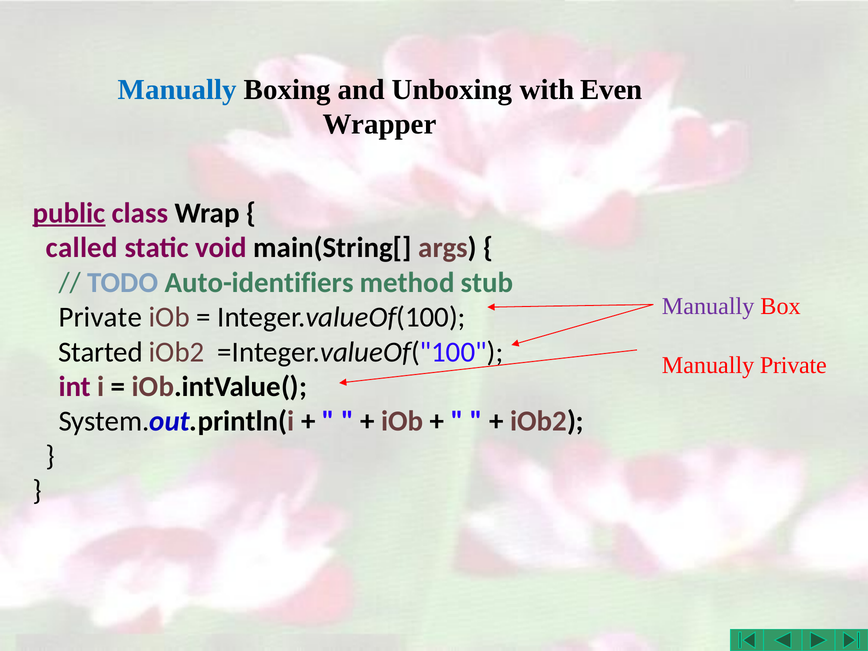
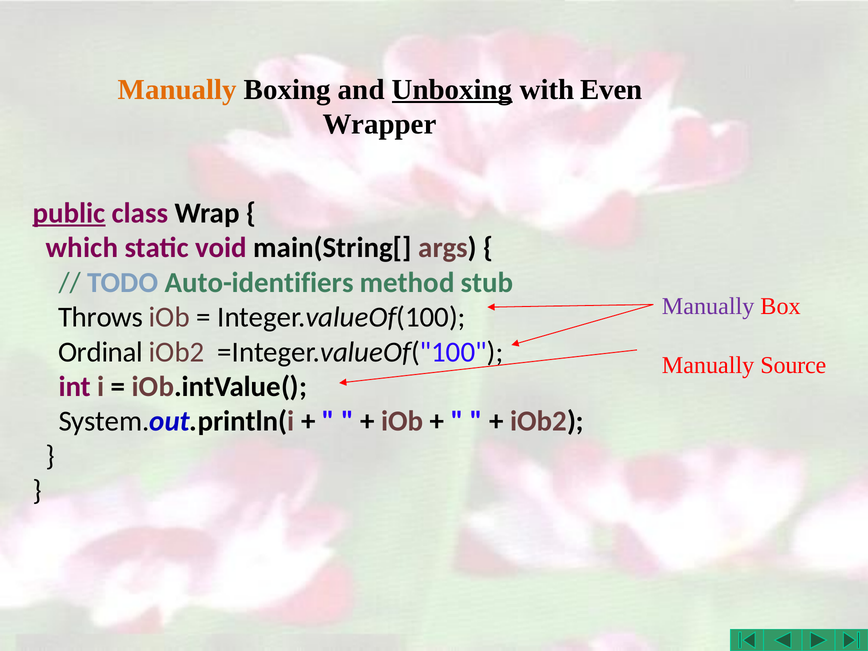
Manually colour: blue -> orange (177, 90)
Unboxing underline: none -> present (452, 90)
called: called -> which (82, 248)
Private: Private -> Throws (101, 317)
Started: Started -> Ordinal (101, 352)
Manually Private: Private -> Source (793, 365)
